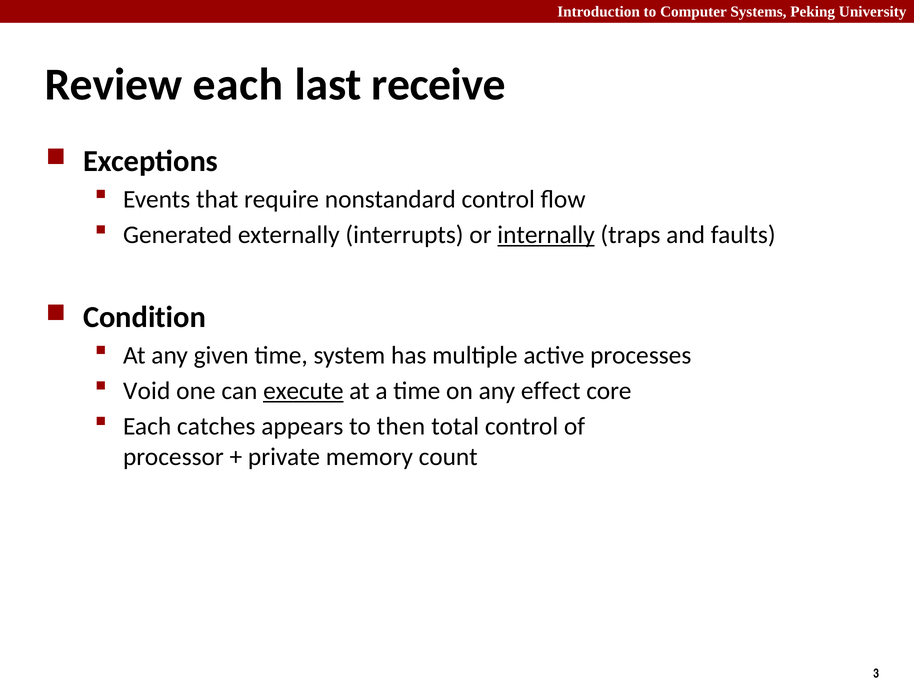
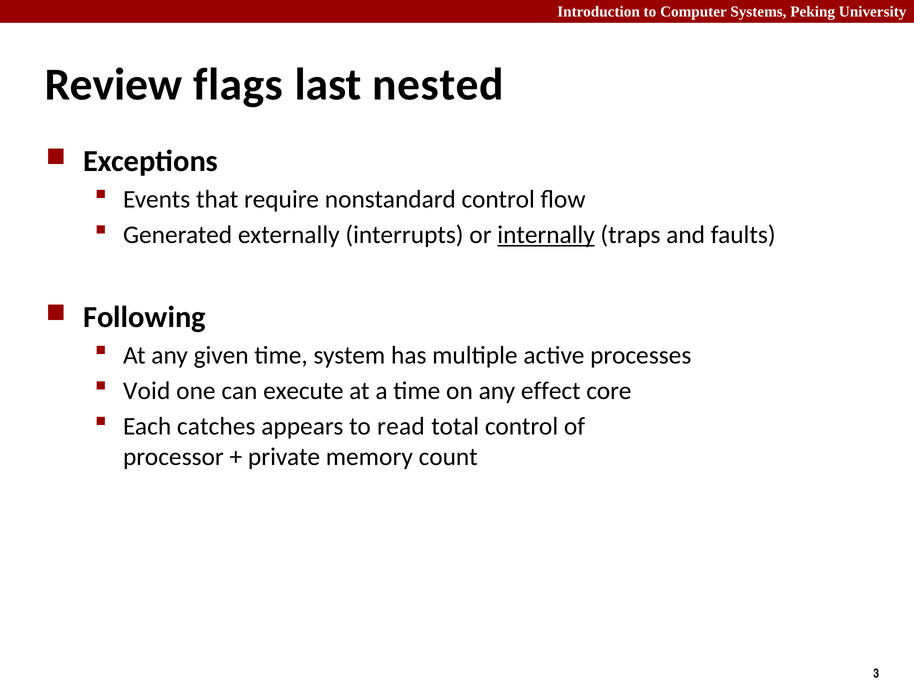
Review each: each -> flags (238, 85)
receive: receive -> nested (438, 85)
Condition: Condition -> Following (144, 318)
execute underline: present -> none (303, 391)
then: then -> read (401, 427)
